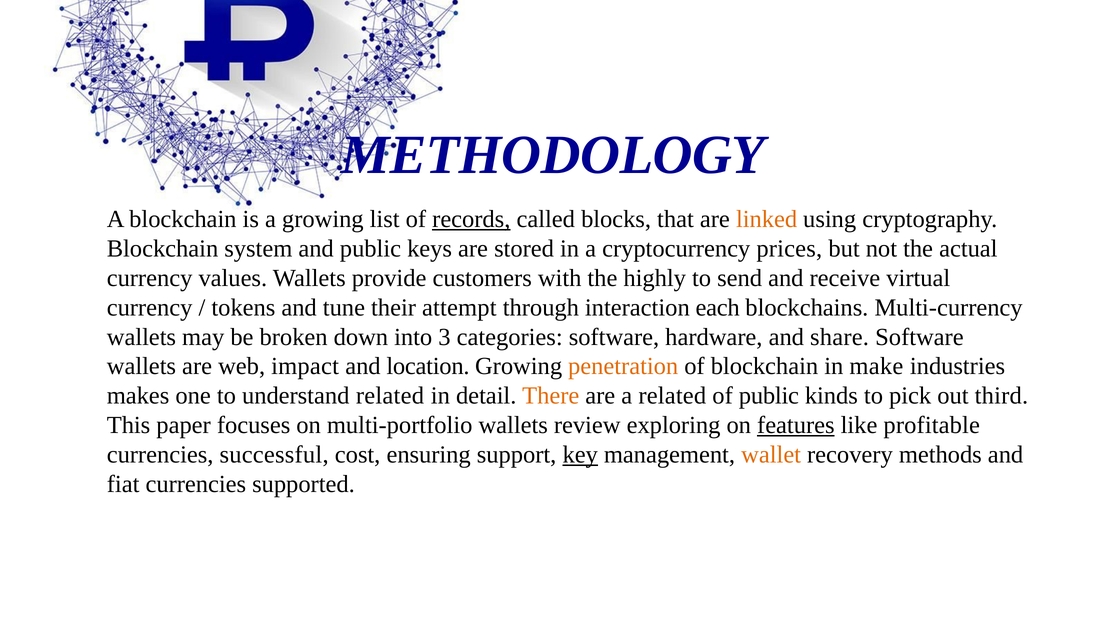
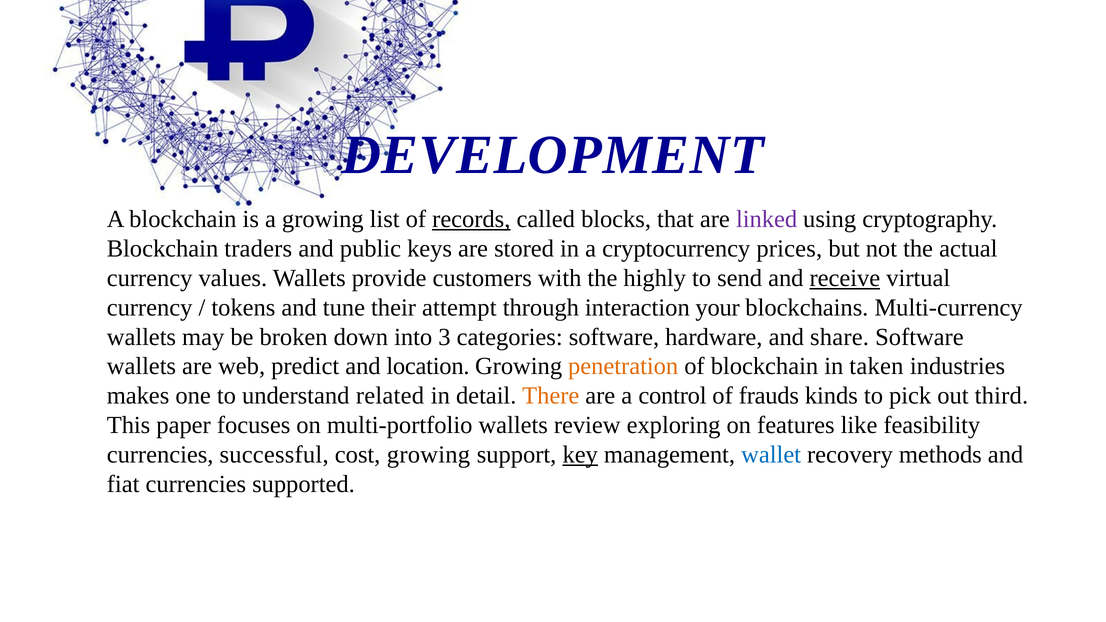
METHODOLOGY: METHODOLOGY -> DEVELOPMENT (553, 155)
linked colour: orange -> purple (767, 219)
system: system -> traders (258, 249)
receive underline: none -> present (845, 278)
each: each -> your (718, 308)
impact: impact -> predict (305, 366)
make: make -> taken (876, 366)
a related: related -> control (673, 396)
of public: public -> frauds (769, 396)
features underline: present -> none (796, 425)
profitable: profitable -> feasibility (932, 425)
cost ensuring: ensuring -> growing (429, 455)
wallet colour: orange -> blue (771, 455)
